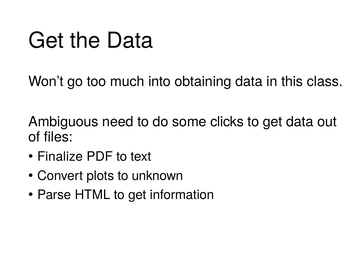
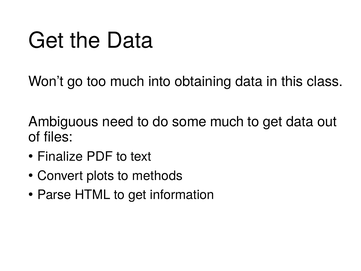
some clicks: clicks -> much (227, 122)
unknown: unknown -> methods (157, 176)
